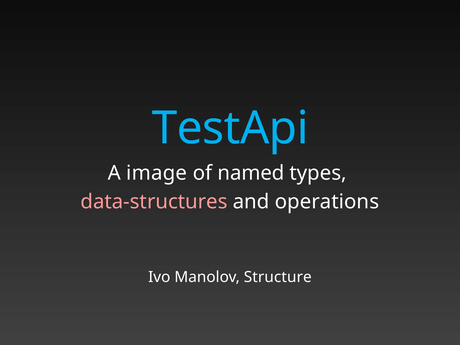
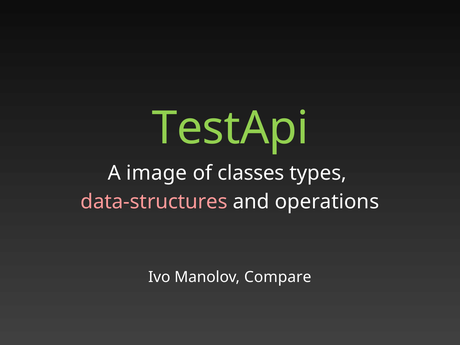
TestApi colour: light blue -> light green (230, 128)
named: named -> classes (251, 173)
Structure: Structure -> Compare (278, 277)
